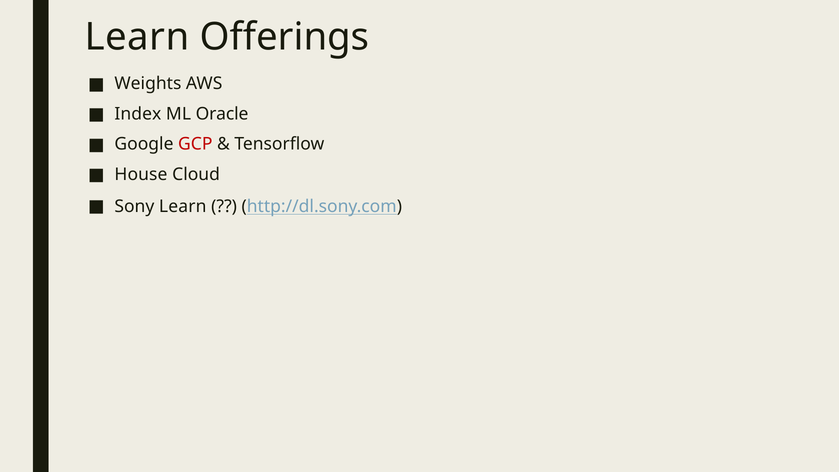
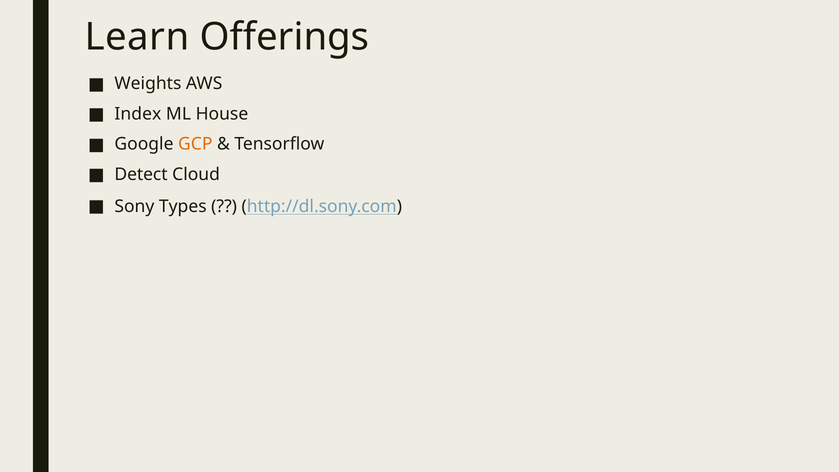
Oracle: Oracle -> House (222, 114)
GCP colour: red -> orange (195, 144)
House: House -> Detect (141, 174)
Sony Learn: Learn -> Types (183, 206)
